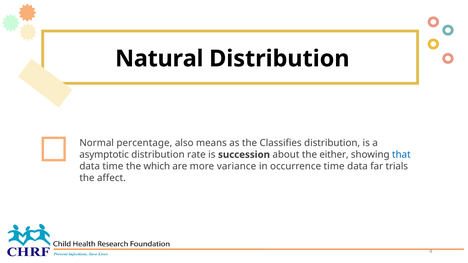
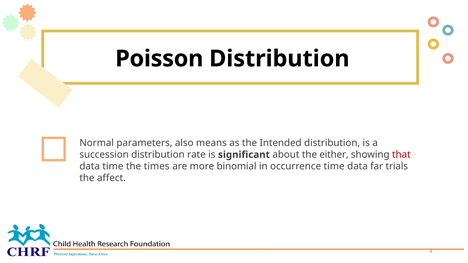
Natural: Natural -> Poisson (159, 59)
percentage: percentage -> parameters (144, 143)
Classifies: Classifies -> Intended (281, 143)
asymptotic: asymptotic -> succession (104, 155)
succession: succession -> significant (244, 155)
that colour: blue -> red (401, 155)
which: which -> times (157, 167)
variance: variance -> binomial (237, 167)
